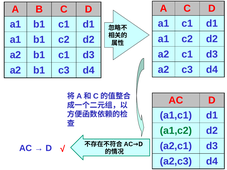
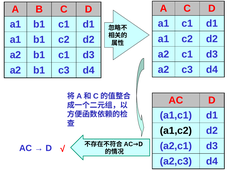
a1,c2 colour: green -> black (176, 131)
